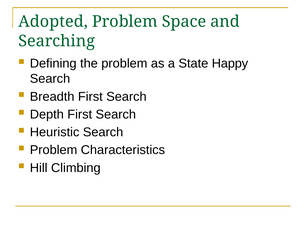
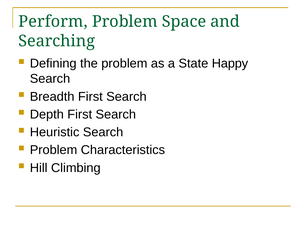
Adopted: Adopted -> Perform (53, 22)
